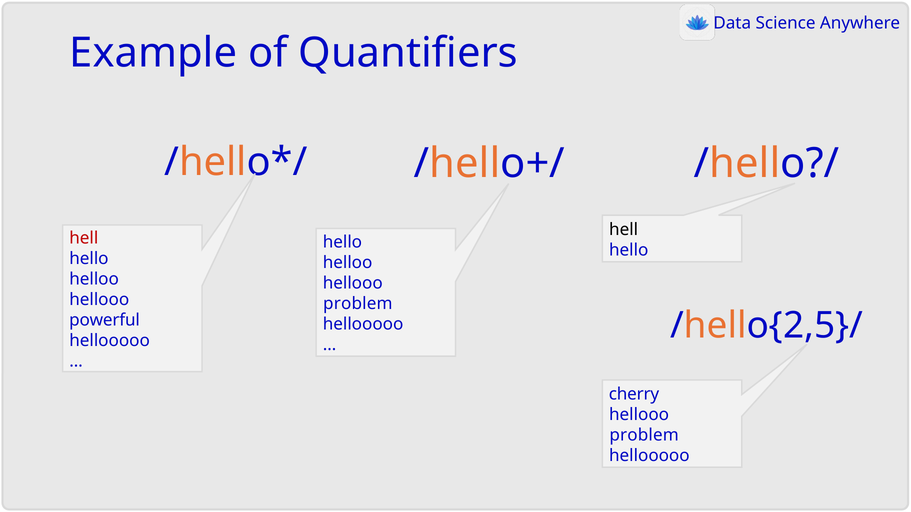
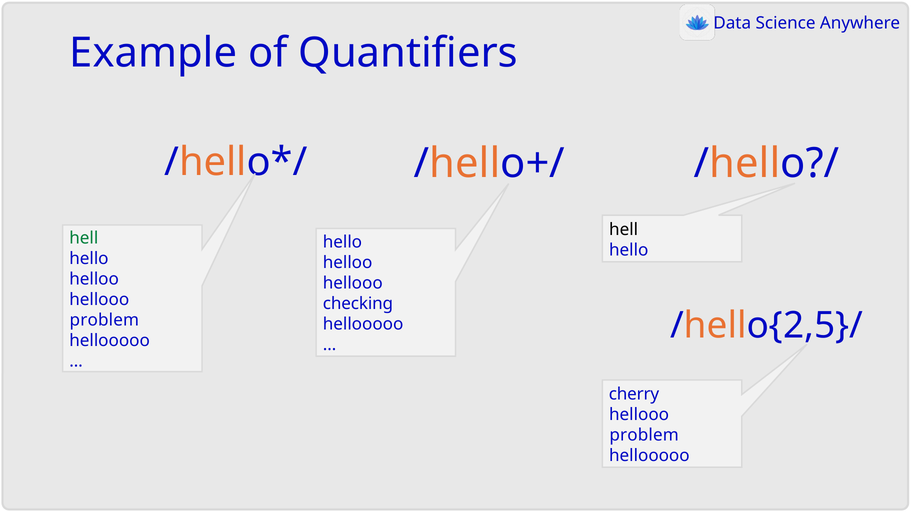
hell colour: red -> green (84, 238)
problem: problem -> checking (358, 304)
powerful: powerful -> problem (104, 320)
